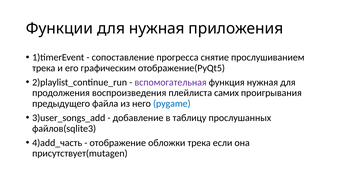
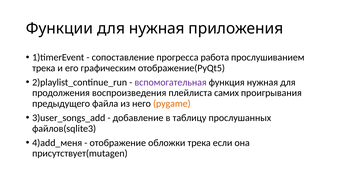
снятие: снятие -> работа (215, 57)
pygame colour: blue -> orange (172, 103)
4)add_часть: 4)add_часть -> 4)add_меня (57, 143)
